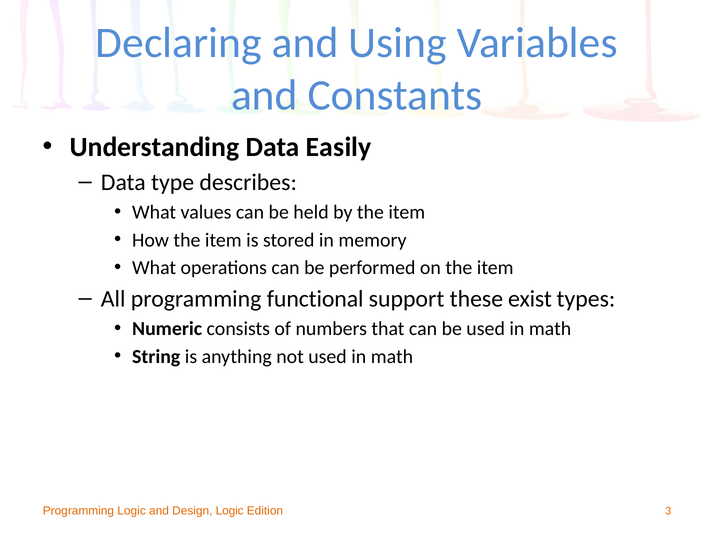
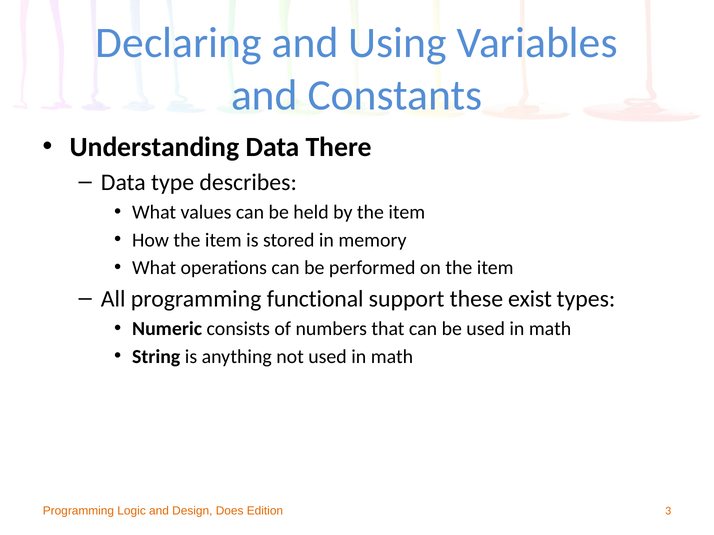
Easily: Easily -> There (339, 147)
Design Logic: Logic -> Does (230, 511)
